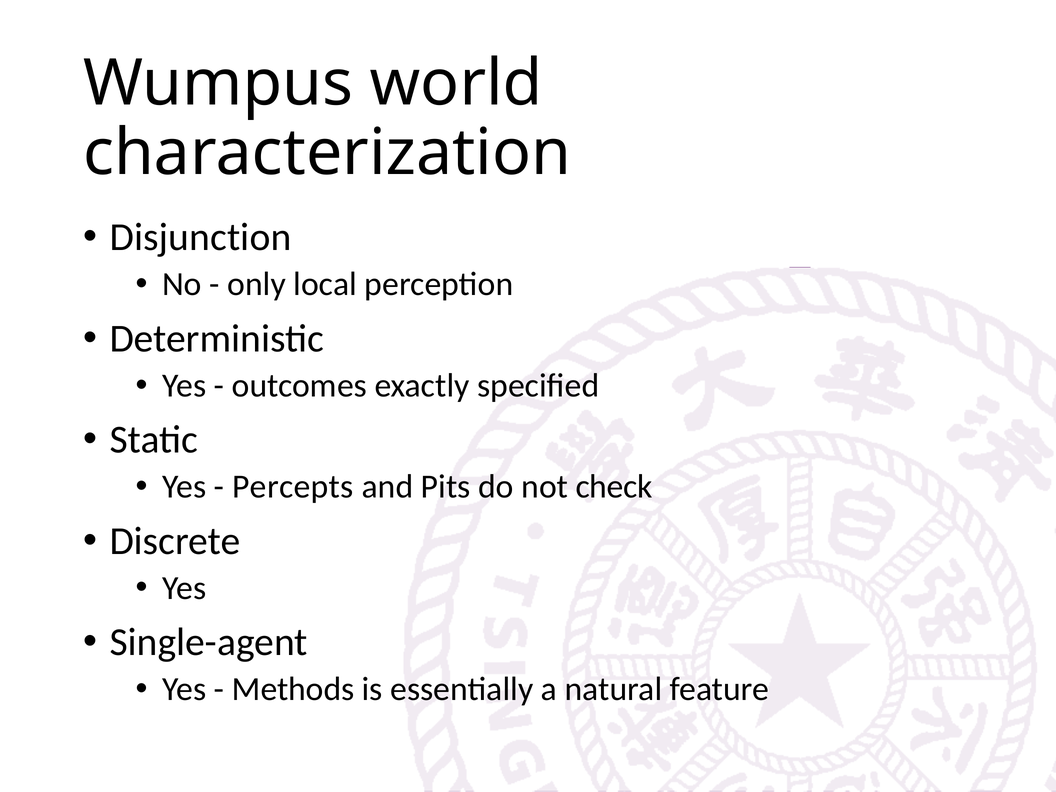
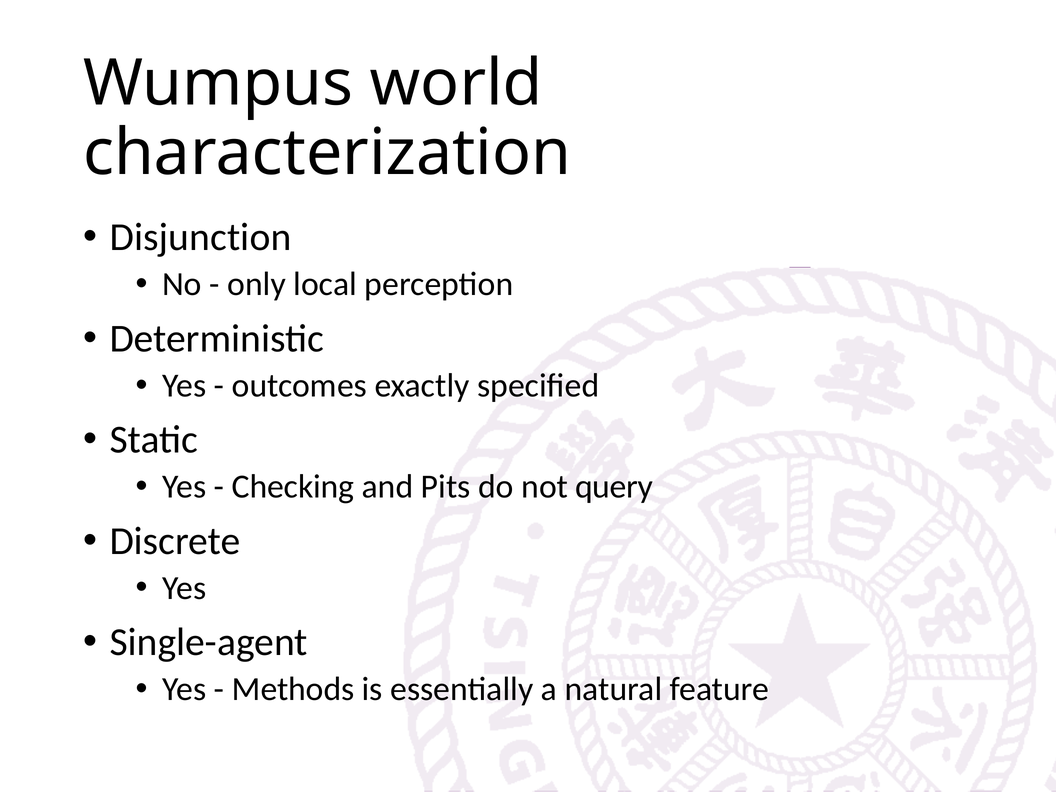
Percepts: Percepts -> Checking (293, 487)
check: check -> query (614, 487)
